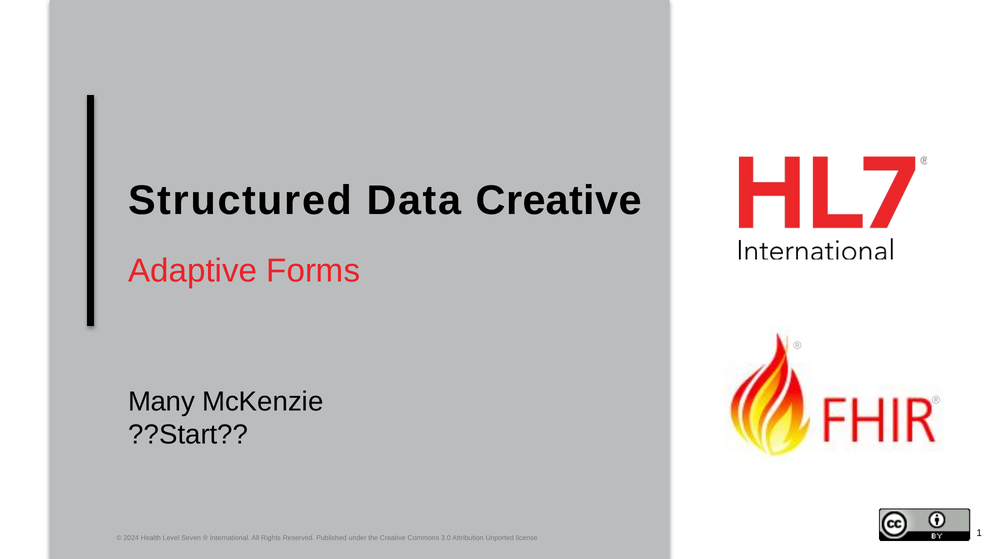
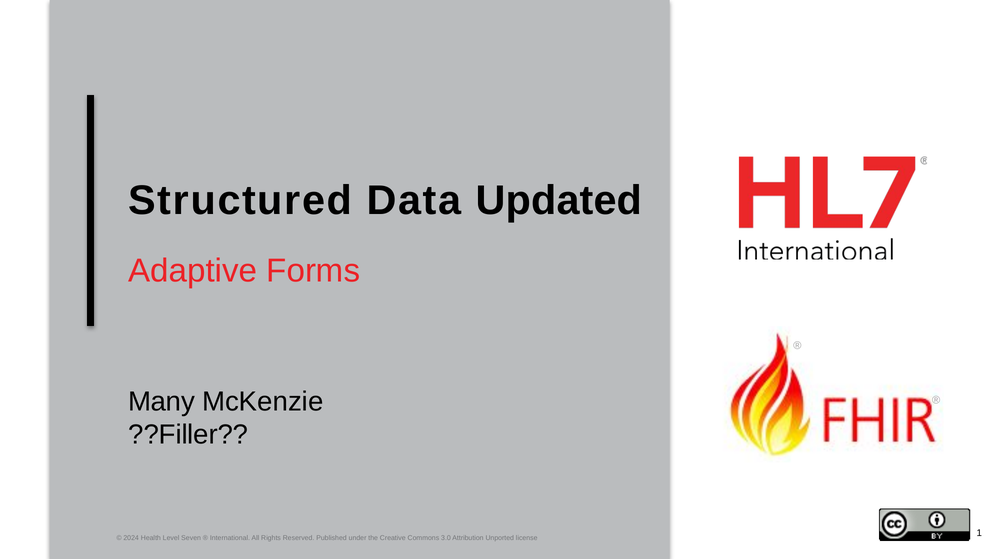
Data Creative: Creative -> Updated (559, 201)
??Start: ??Start -> ??Filler (188, 435)
